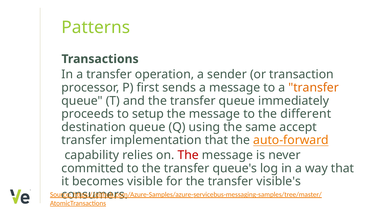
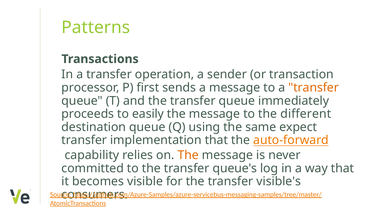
setup: setup -> easily (148, 114)
accept: accept -> expect (298, 127)
The colour: red -> orange (188, 156)
